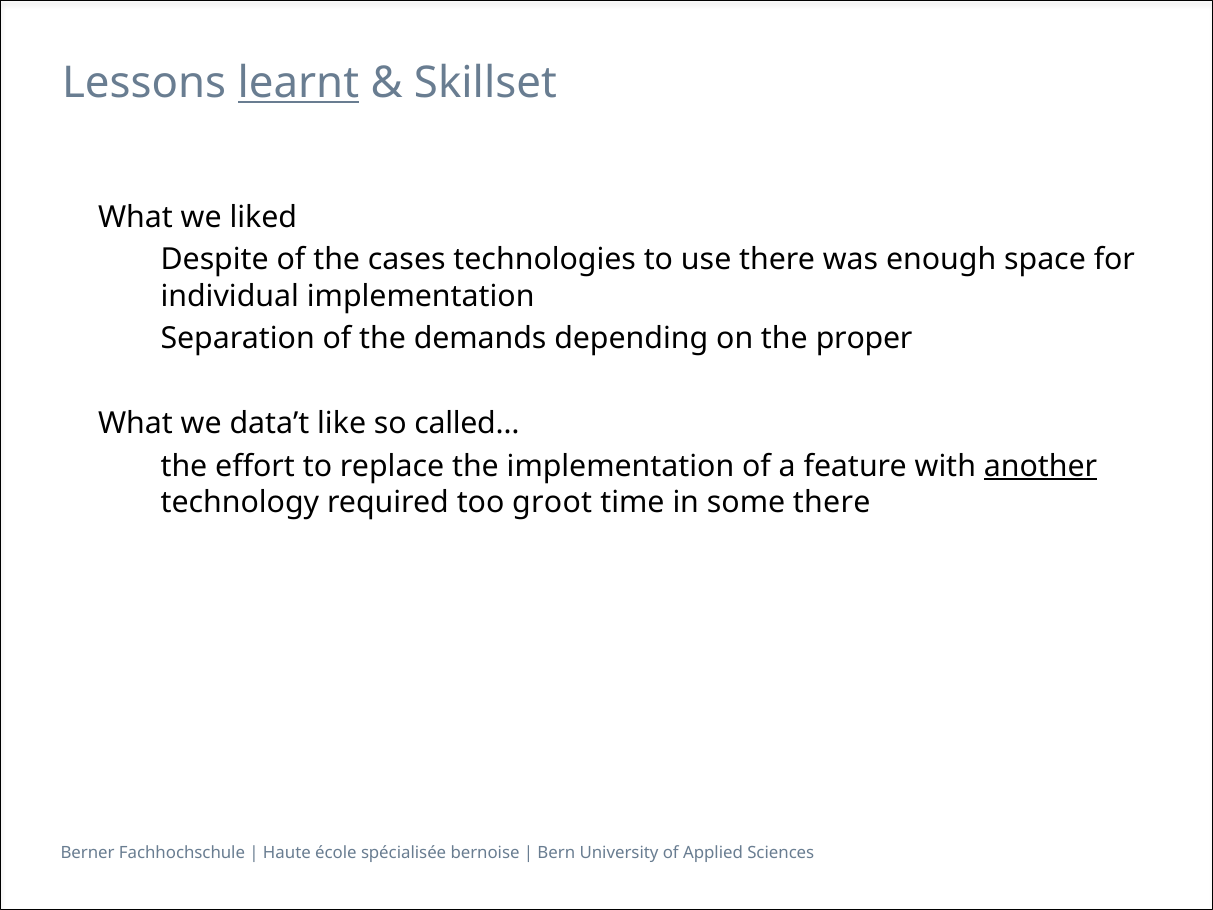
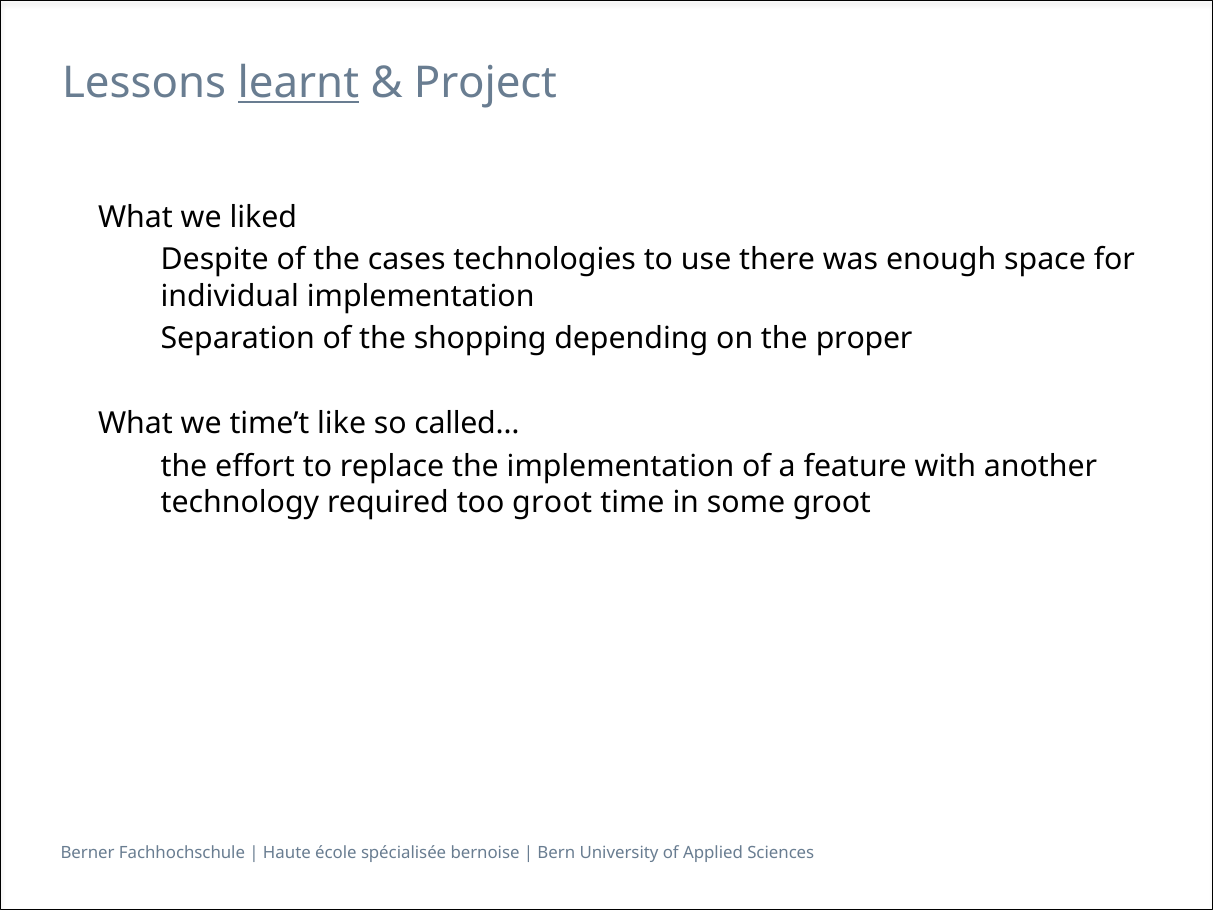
Skillset: Skillset -> Project (485, 83)
demands: demands -> shopping (480, 339)
data’t: data’t -> time’t (269, 424)
another underline: present -> none (1040, 466)
some there: there -> groot (832, 502)
